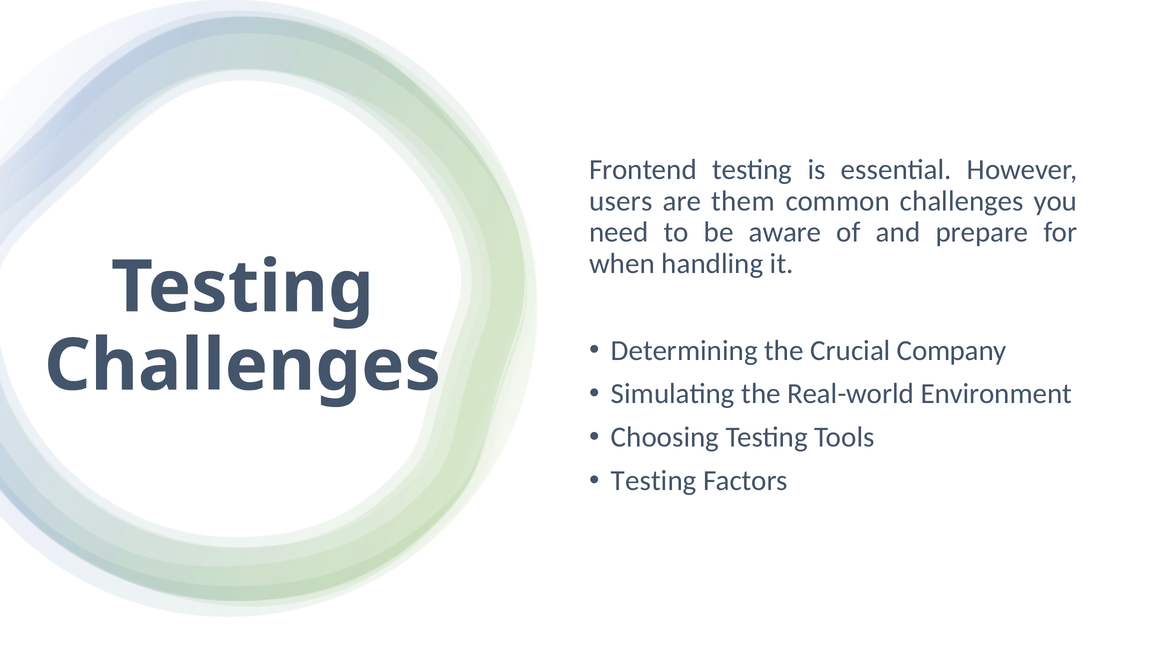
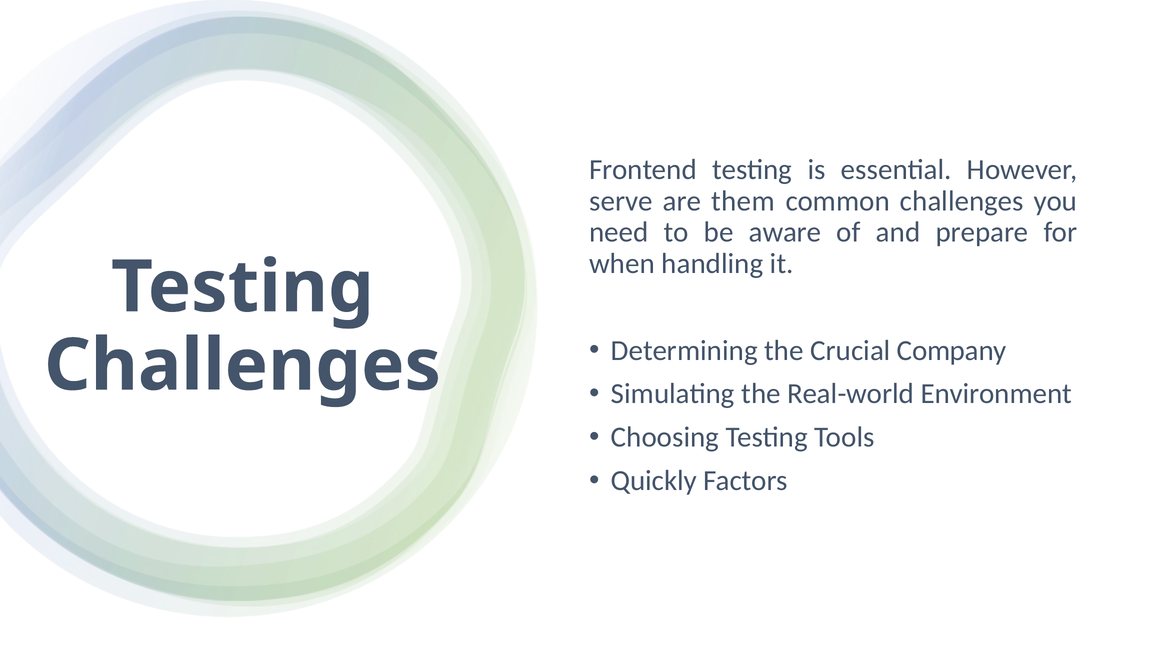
users: users -> serve (621, 201)
Testing: Testing -> Quickly (654, 481)
